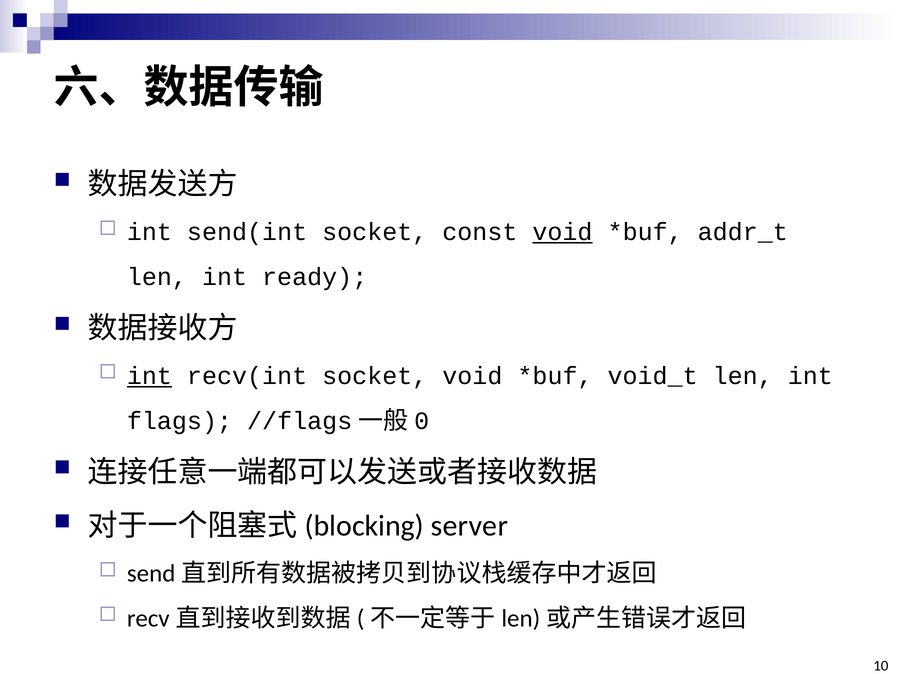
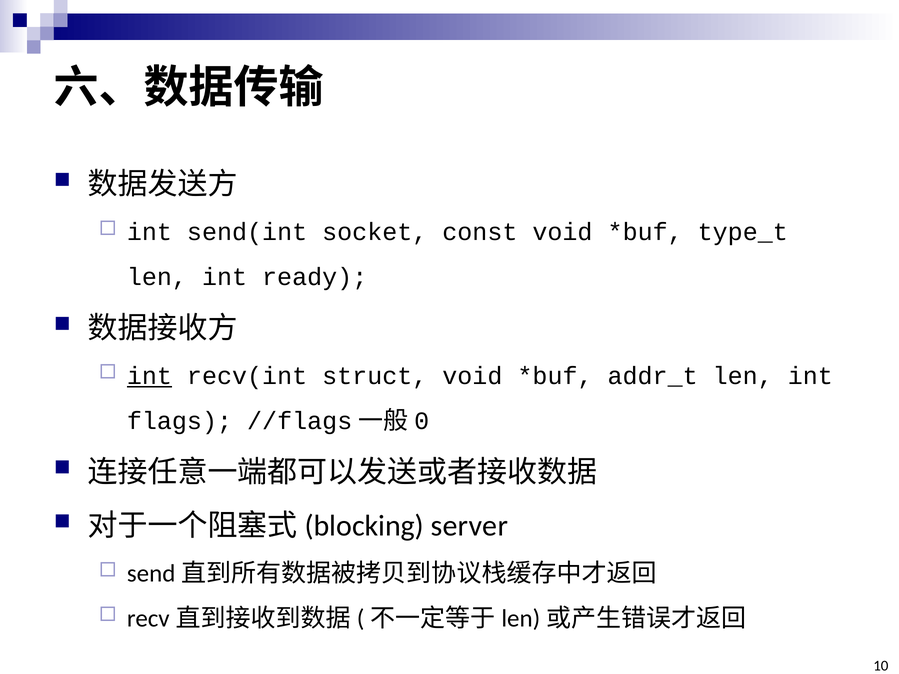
void underline: present -> none (562, 232)
addr_t: addr_t -> type_t (743, 232)
recv(int socket: socket -> struct (375, 376)
void_t: void_t -> addr_t (653, 376)
